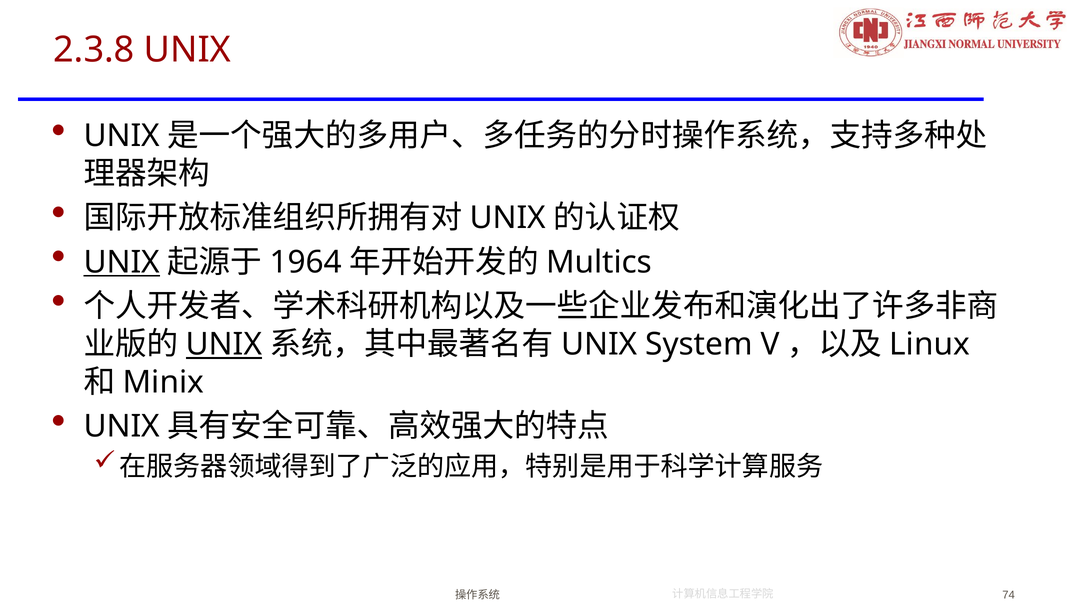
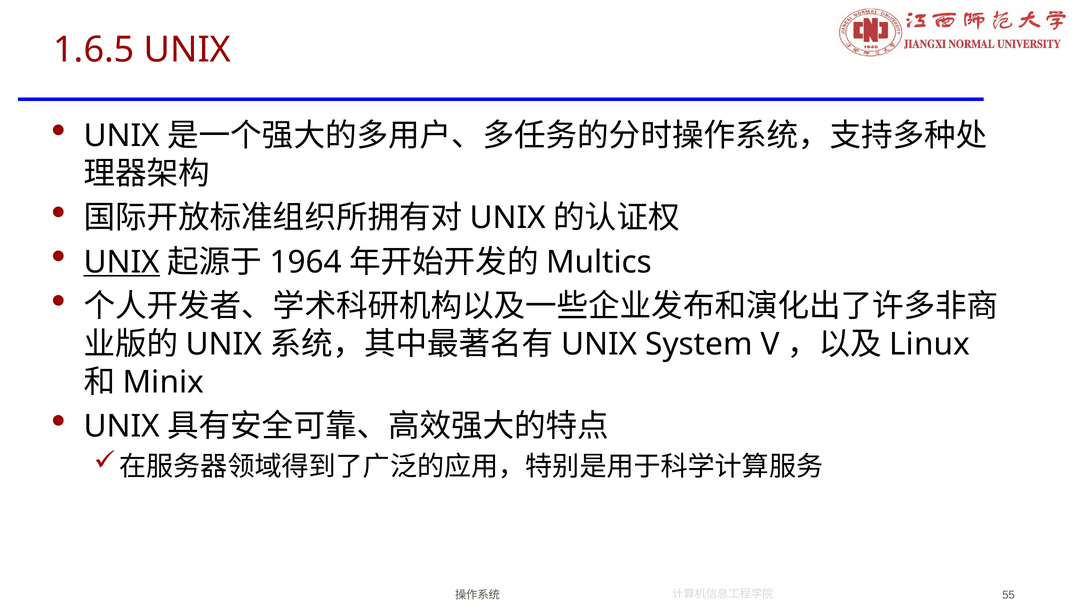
2.3.8: 2.3.8 -> 1.6.5 (94, 50)
UNIX underline: present -> none (224, 344)
74: 74 -> 55 (1009, 595)
